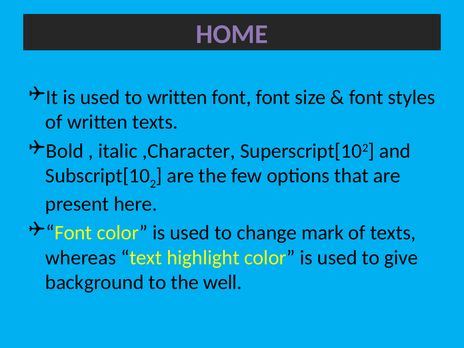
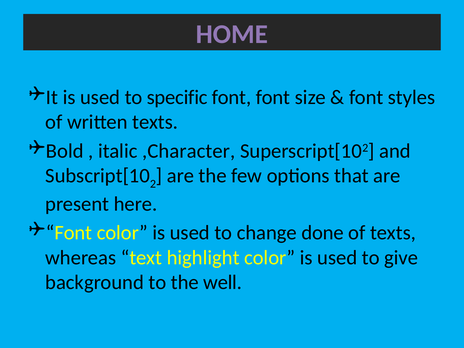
to written: written -> specific (177, 97)
mark: mark -> done (323, 233)
